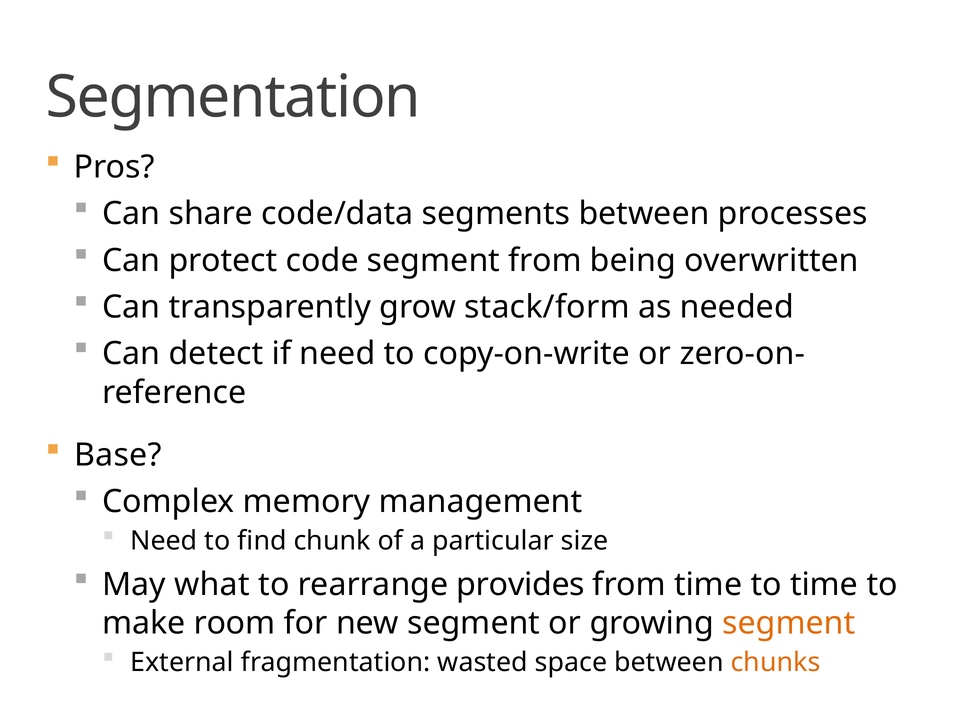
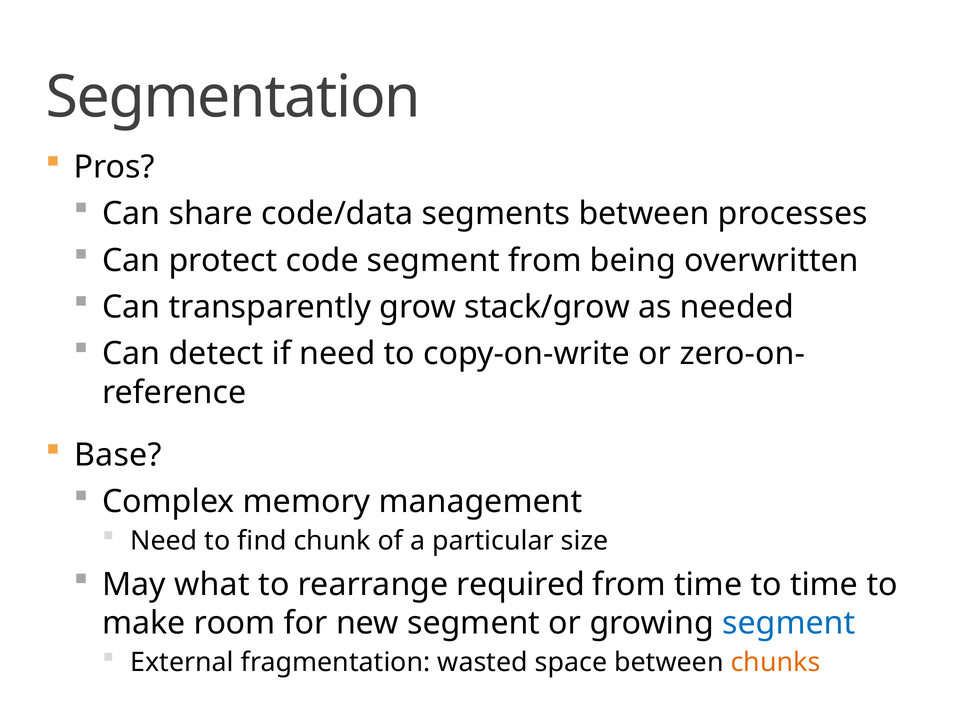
stack/form: stack/form -> stack/grow (547, 307)
provides: provides -> required (521, 585)
segment colour: orange -> blue (789, 623)
